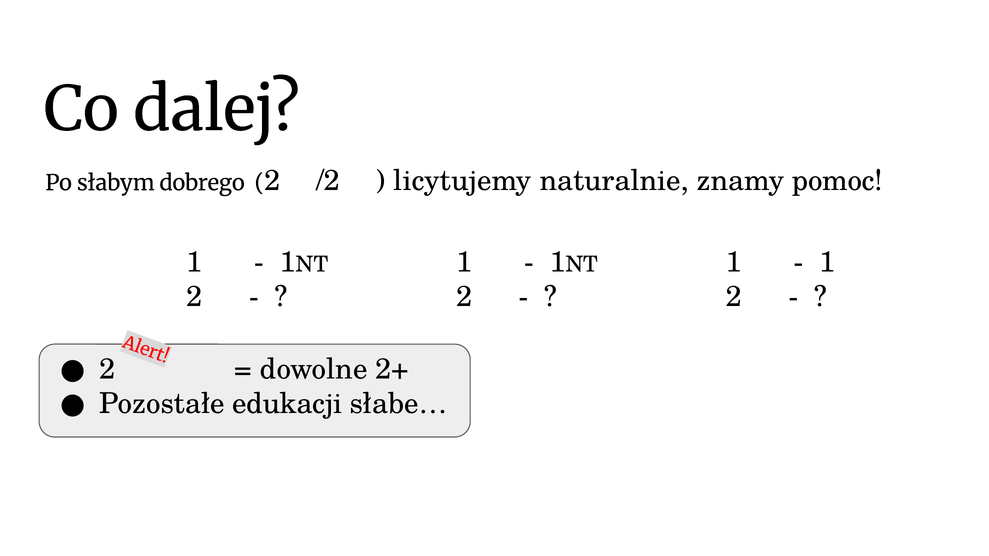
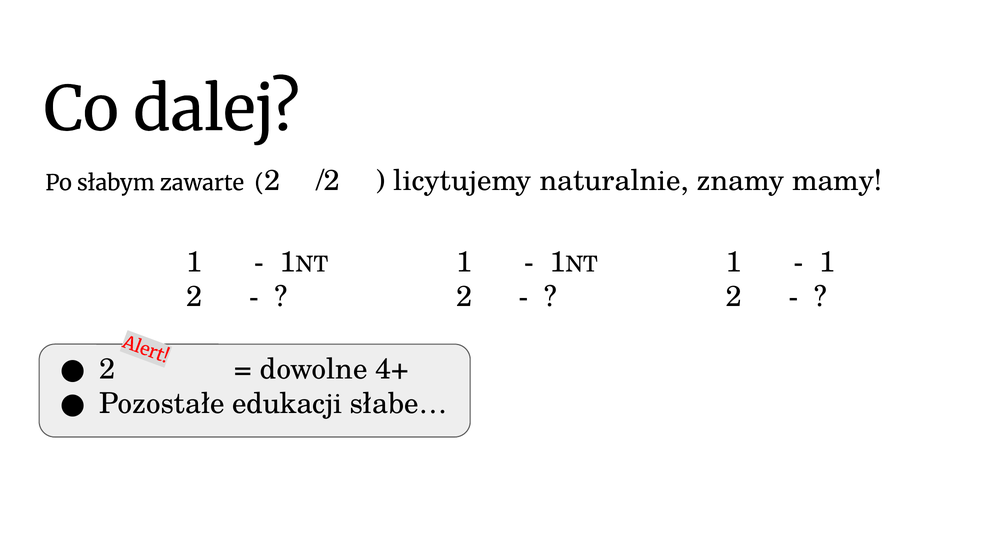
dobrego: dobrego -> zawarte (202, 183)
pomoc: pomoc -> mamy (837, 181)
2+: 2+ -> 4+ (392, 369)
